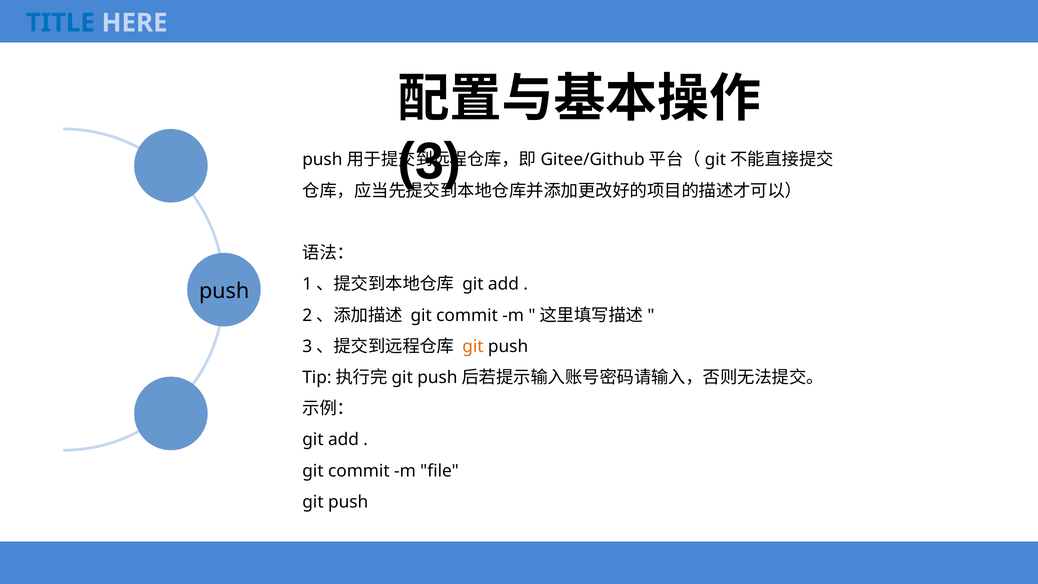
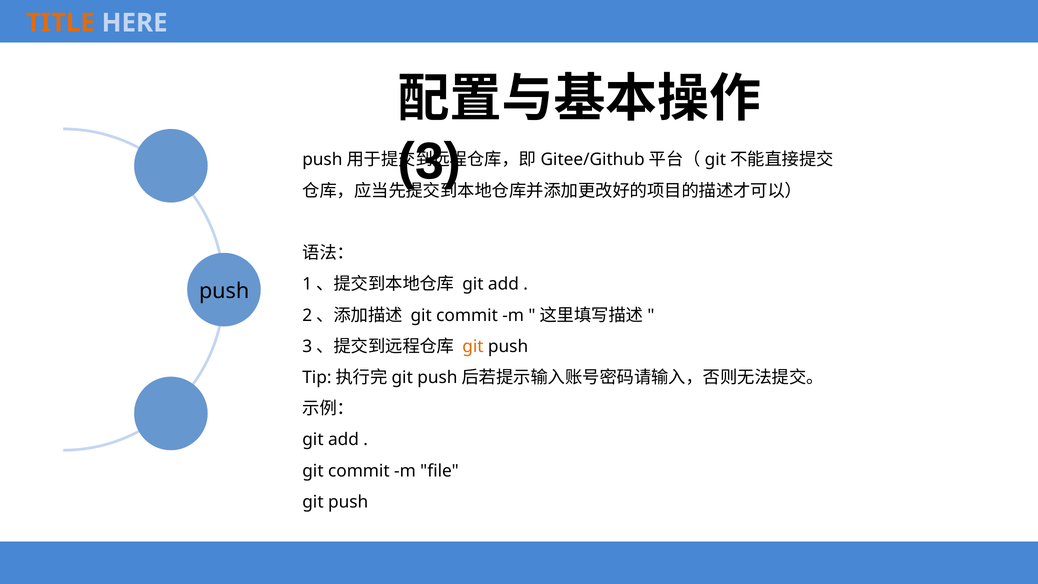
TITLE colour: blue -> orange (60, 23)
